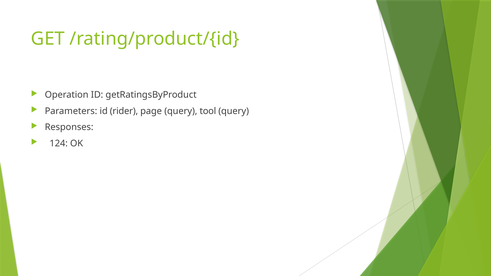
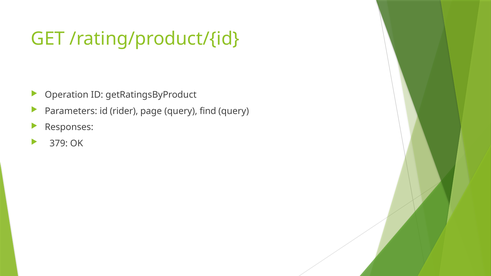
tool: tool -> find (208, 111)
124: 124 -> 379 (59, 144)
